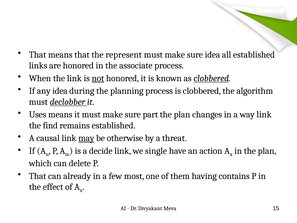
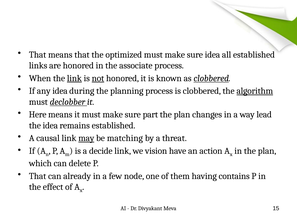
represent: represent -> optimized (124, 55)
link underline: none -> present (74, 78)
algorithm underline: none -> present (255, 91)
Uses: Uses -> Here (38, 114)
way link: link -> lead (264, 114)
the find: find -> idea (50, 125)
otherwise: otherwise -> matching (125, 138)
single: single -> vision (156, 151)
most: most -> node (134, 176)
